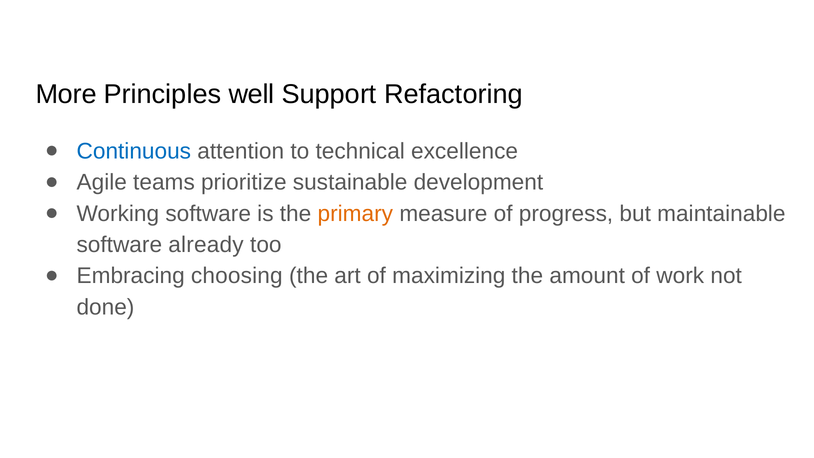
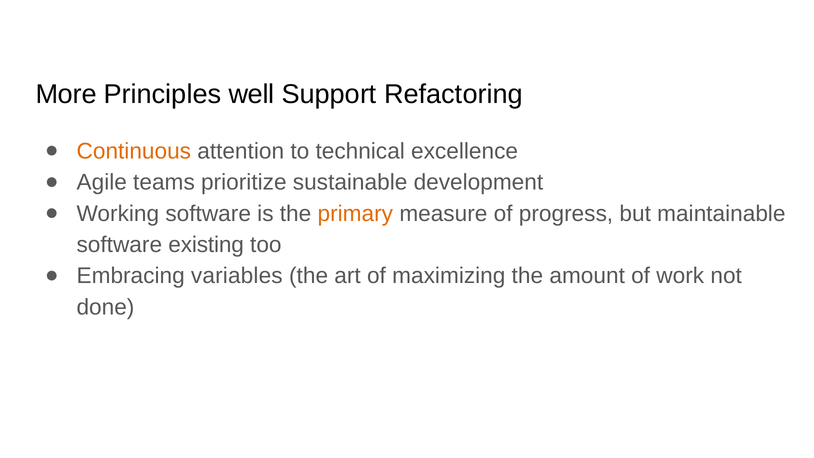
Continuous colour: blue -> orange (134, 151)
already: already -> existing (206, 245)
choosing: choosing -> variables (237, 276)
